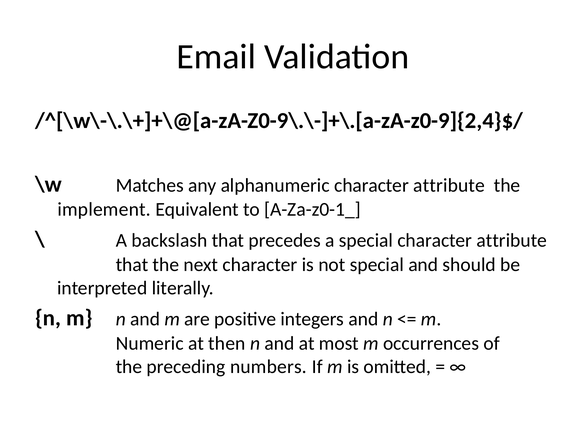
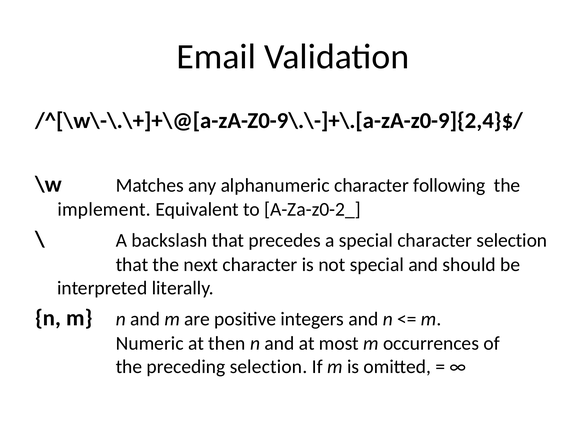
alphanumeric character attribute: attribute -> following (449, 186)
A-Za-z0-1_: A-Za-z0-1_ -> A-Za-z0-2_ (312, 210)
special character attribute: attribute -> selection (512, 241)
preceding numbers: numbers -> selection (268, 367)
